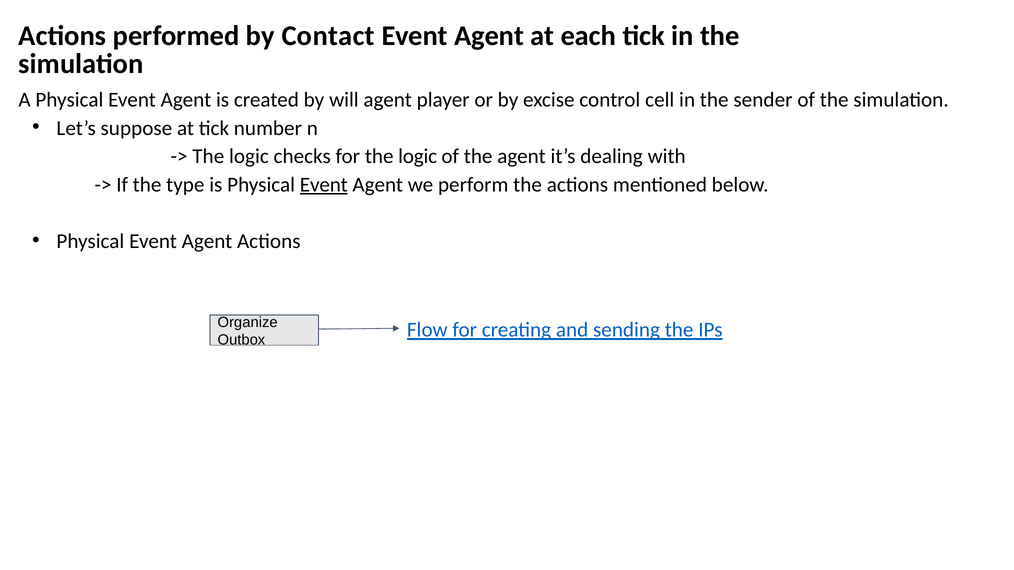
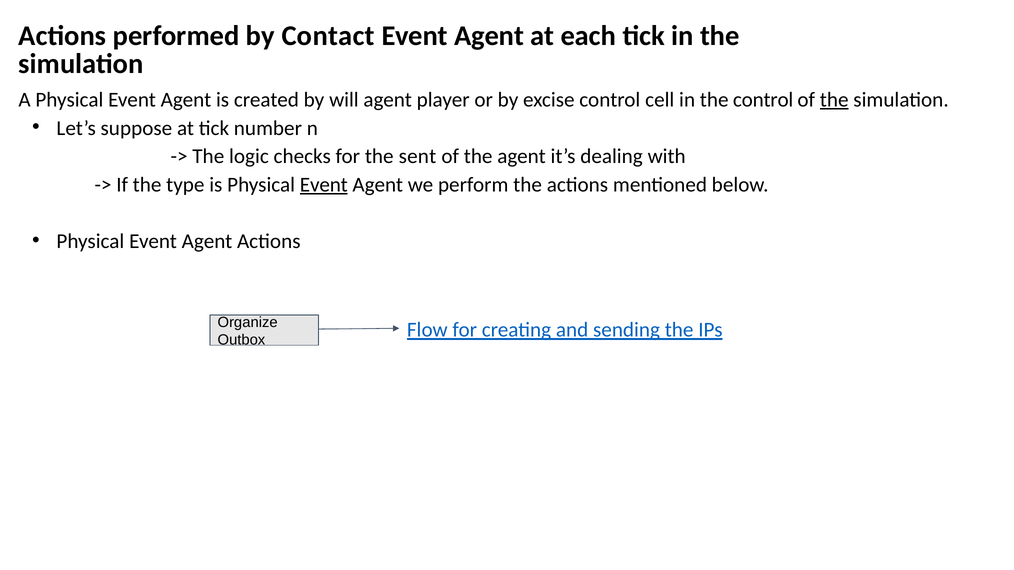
the sender: sender -> control (763, 100)
the underline: none -> present (834, 100)
for the logic: logic -> sent (417, 157)
